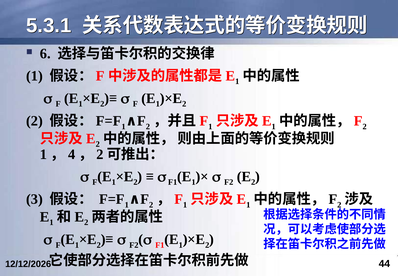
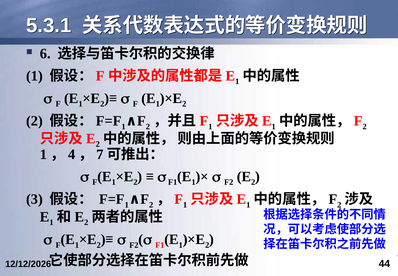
2: 2 -> 7 (100, 154)
